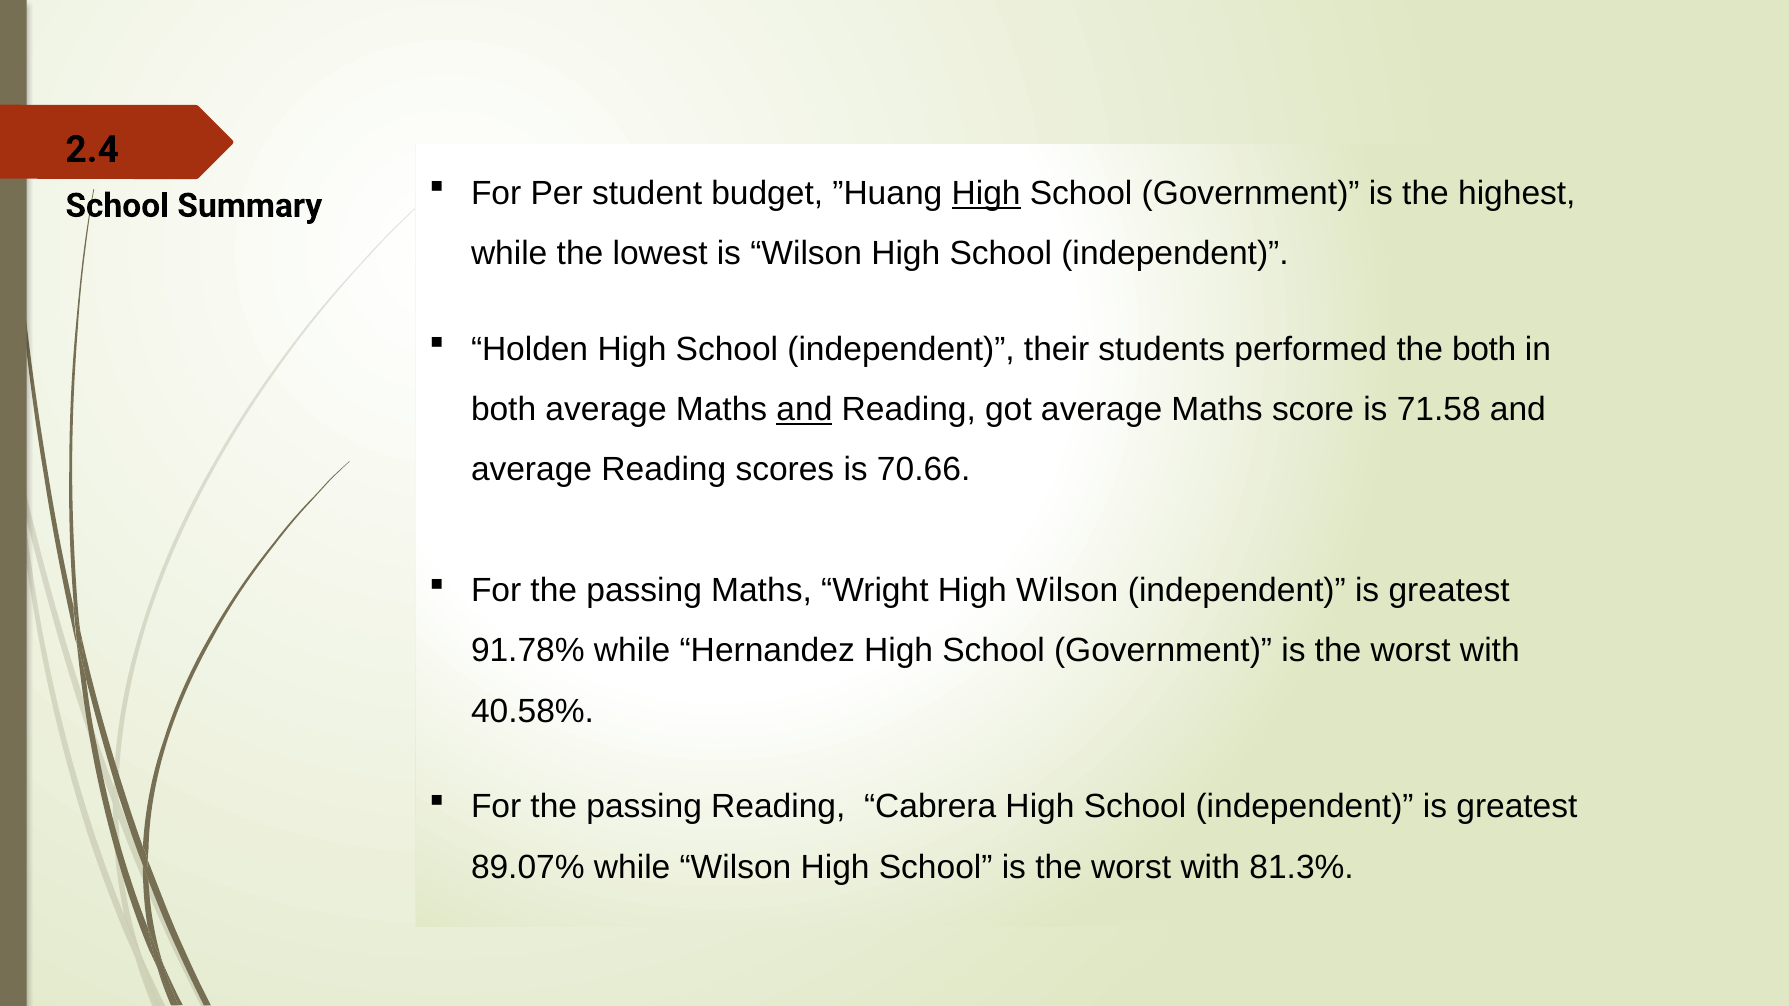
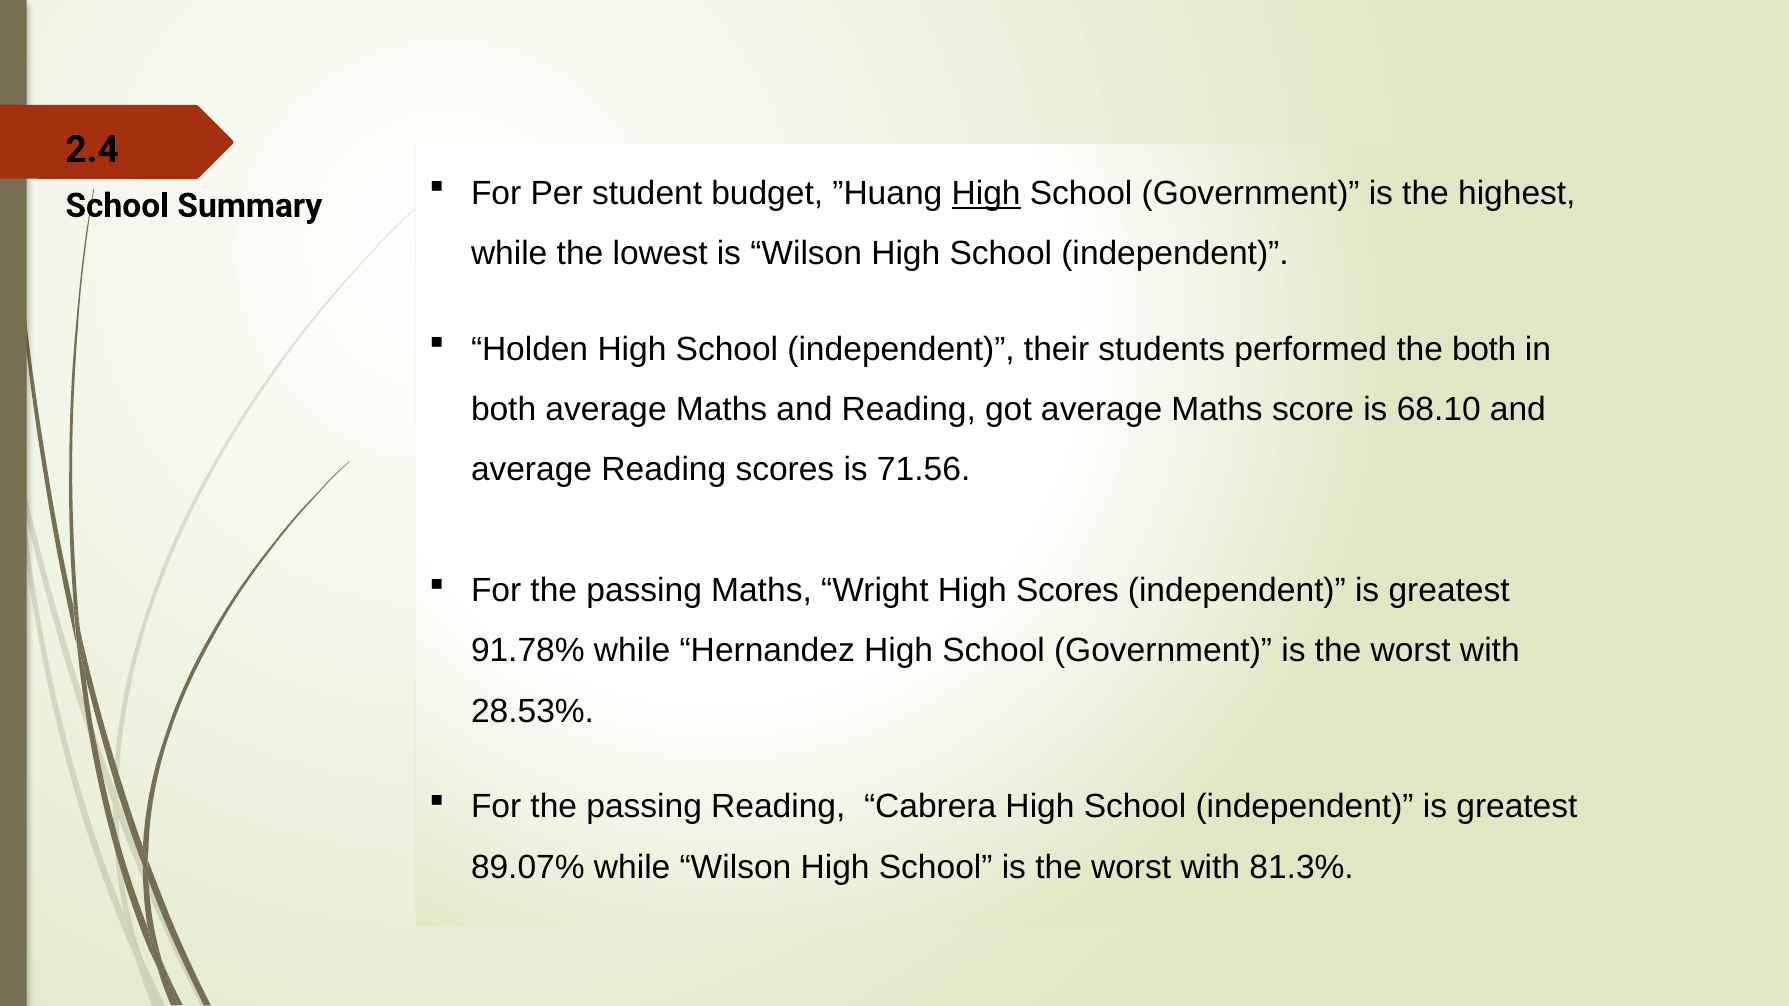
and underline: present -> none (804, 410)
71.58: 71.58 -> 68.10 (1439, 410)
70.66: 70.66 -> 71.56 (924, 470)
High Wilson: Wilson -> Scores (1067, 591)
40.58%: 40.58% -> 28.53% (533, 711)
